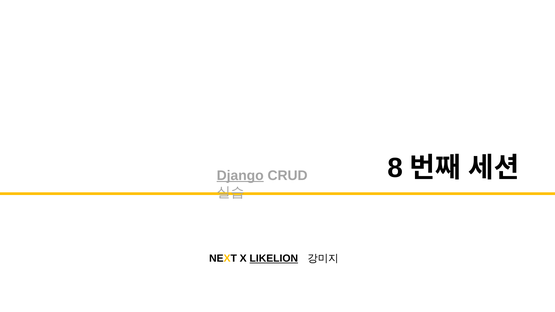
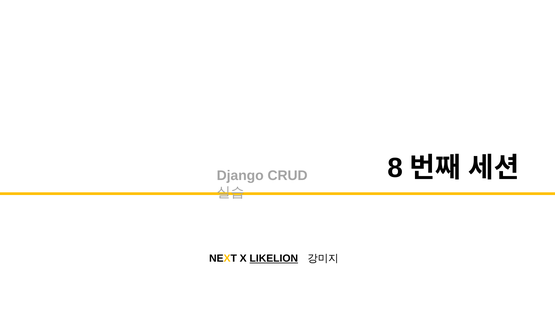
Django underline: present -> none (240, 176)
